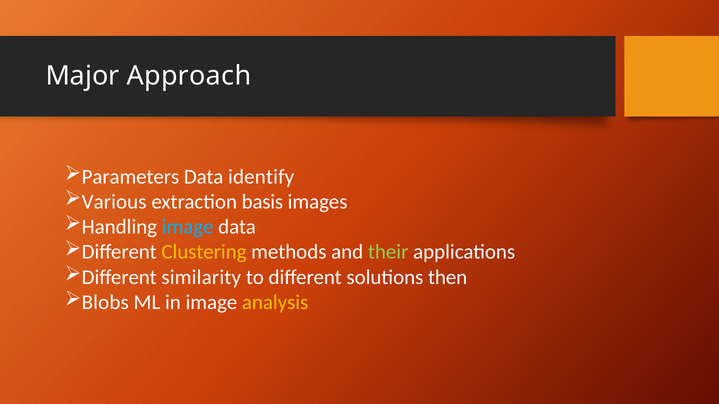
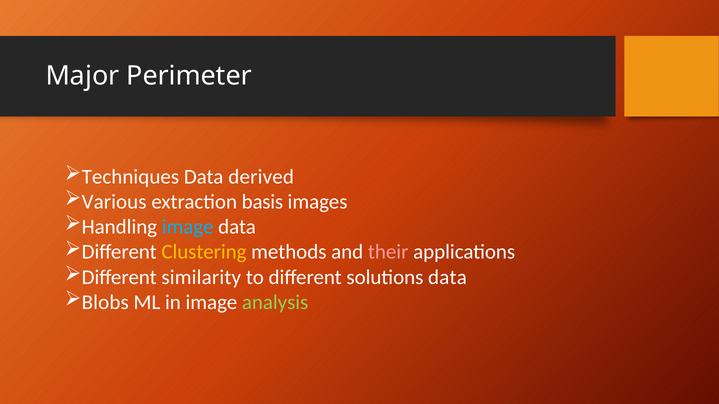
Approach: Approach -> Perimeter (189, 76)
Parameters: Parameters -> Techniques (130, 177)
identify: identify -> derived (261, 177)
their colour: light green -> pink (388, 252)
solutions then: then -> data (447, 277)
analysis colour: yellow -> light green (275, 303)
